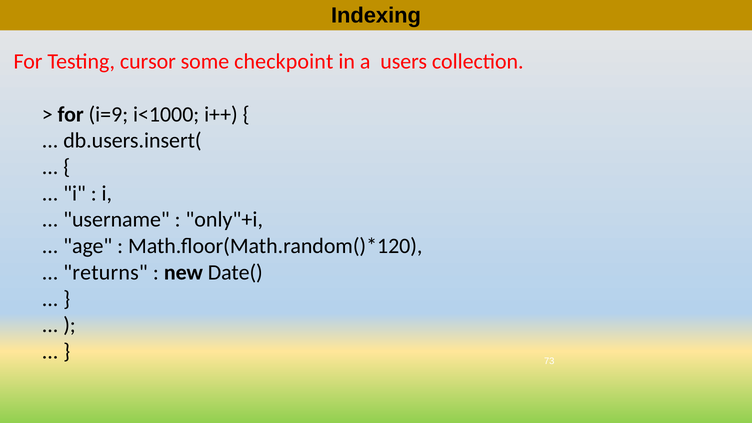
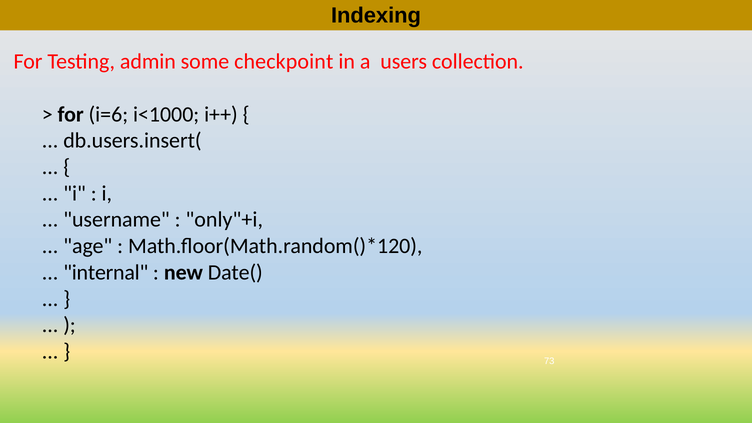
cursor: cursor -> admin (148, 62)
i=9: i=9 -> i=6 (108, 114)
returns: returns -> internal (106, 272)
